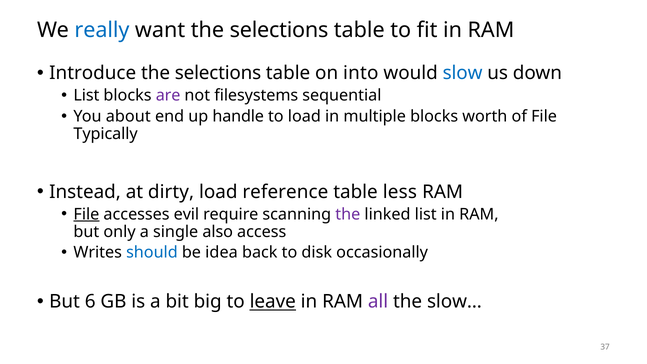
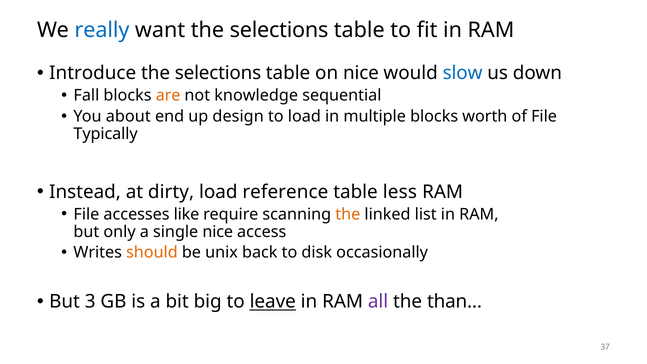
on into: into -> nice (361, 73)
List: List -> Fall (86, 95)
are colour: purple -> orange (168, 95)
filesystems: filesystems -> knowledge (256, 95)
handle: handle -> design (238, 116)
File underline: present -> none (86, 214)
evil: evil -> like (186, 214)
the colour: purple -> orange (348, 214)
single also: also -> nice (218, 232)
should colour: blue -> orange (152, 253)
idea: idea -> unix (222, 253)
6: 6 -> 3 (90, 302)
slow…: slow… -> than… (455, 302)
